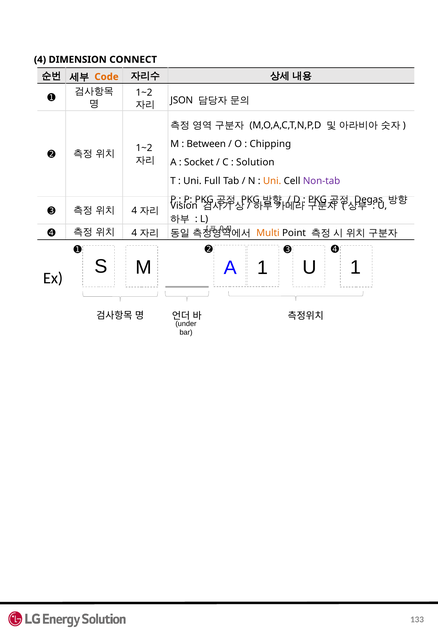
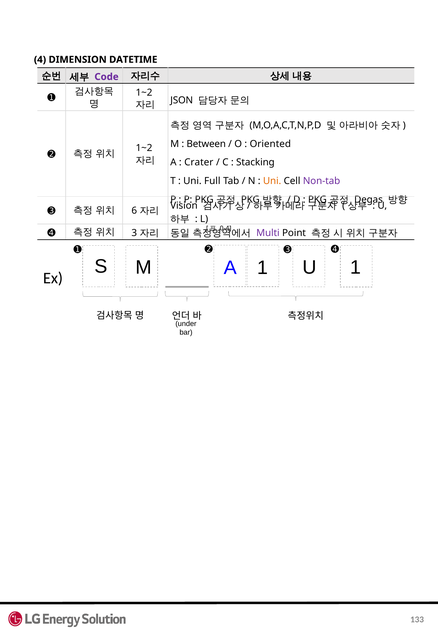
CONNECT: CONNECT -> DATETIME (133, 60)
Code colour: orange -> purple (107, 77)
Chipping: Chipping -> Oriented (270, 144)
Socket: Socket -> Crater (199, 162)
Solution: Solution -> Stacking (255, 162)
4: 4 -> 6 (134, 211)
4: 4 -> 3 (134, 233)
Multi colour: orange -> purple (268, 233)
